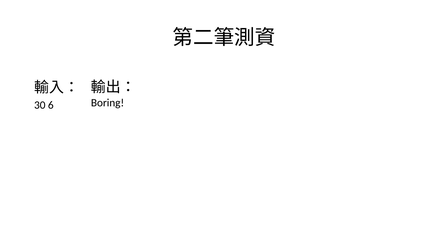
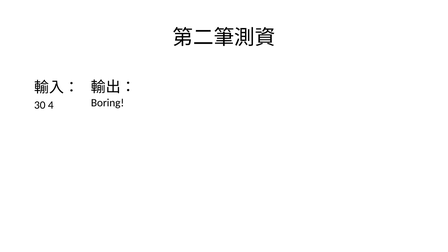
6: 6 -> 4 (51, 105)
